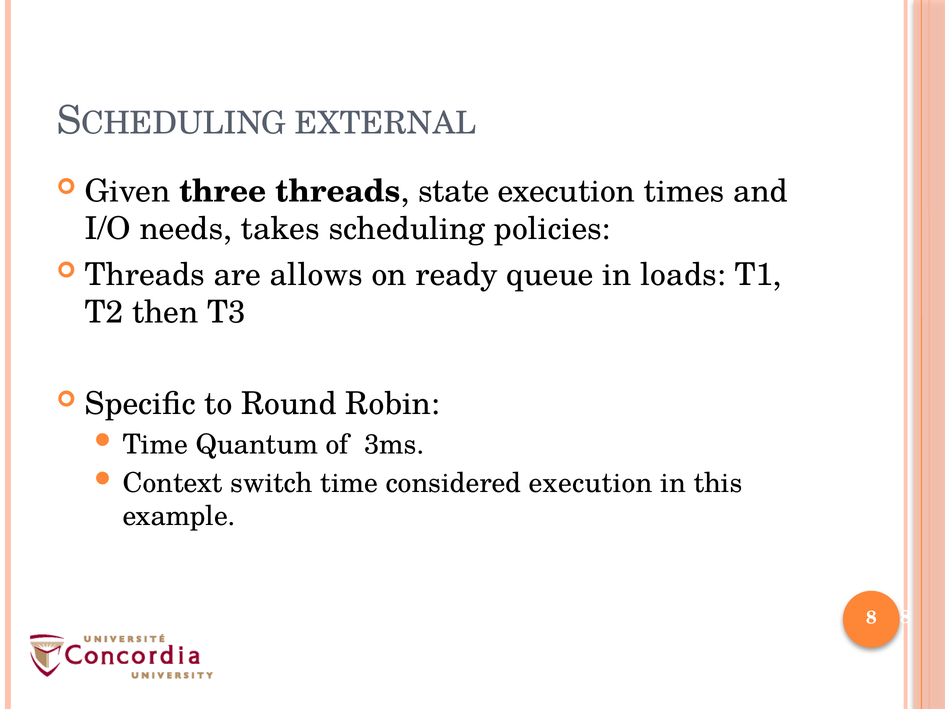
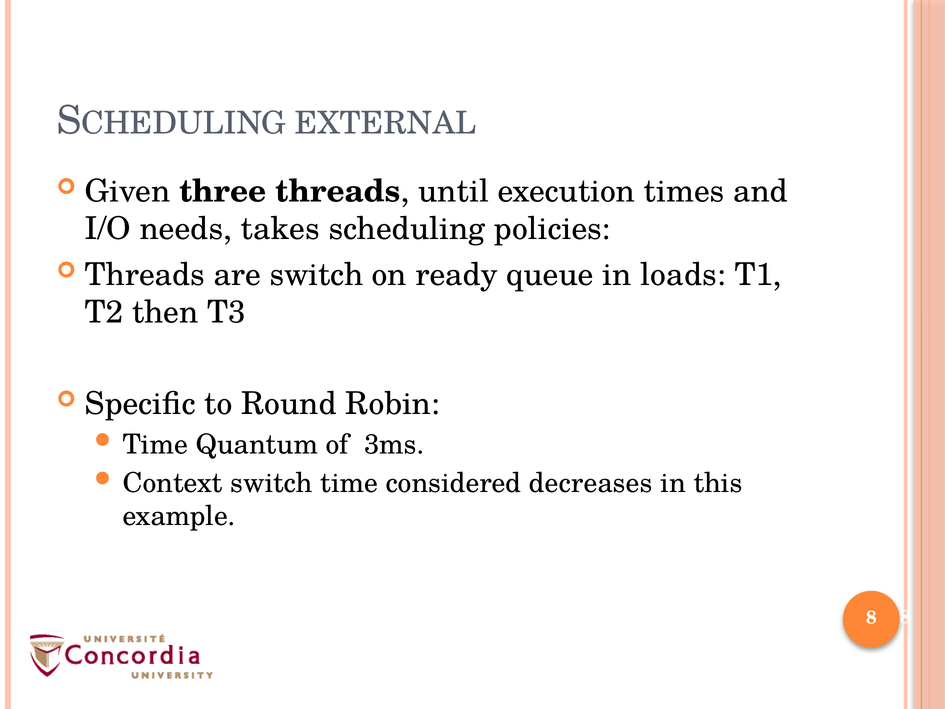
state: state -> until (454, 191)
are allows: allows -> switch (317, 275)
considered execution: execution -> decreases (591, 483)
